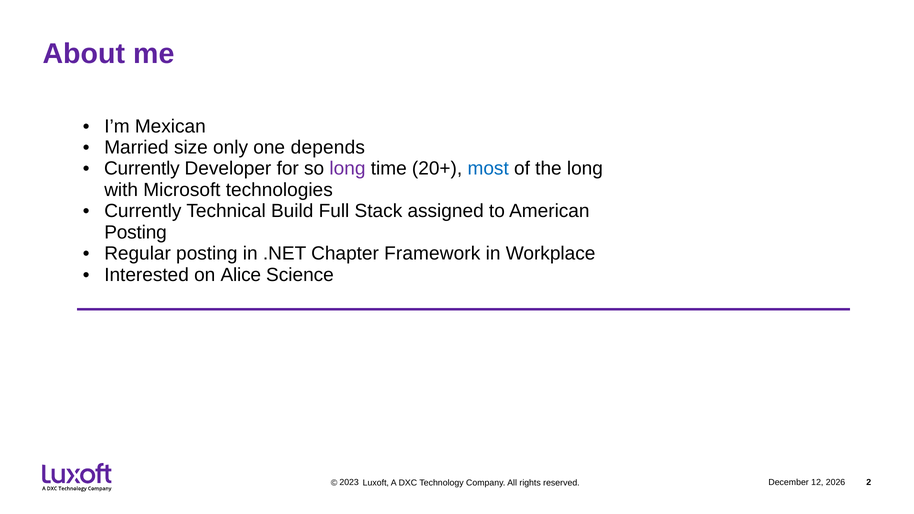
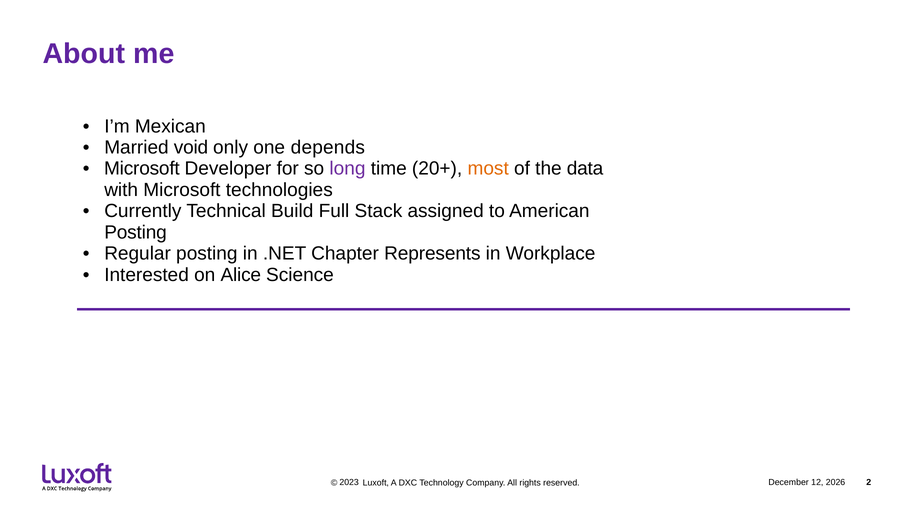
size: size -> void (191, 148)
Currently: Currently -> Microsoft (142, 169)
most colour: blue -> orange (488, 169)
the long: long -> data (585, 169)
Framework: Framework -> Represents (432, 254)
